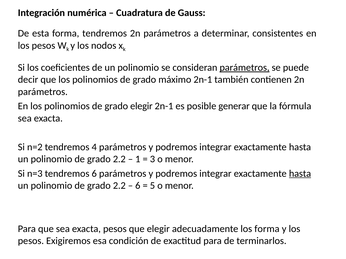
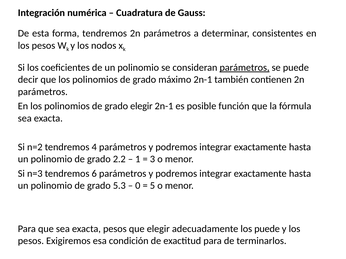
generar: generar -> función (234, 106)
hasta underline: present -> none (300, 174)
2.2: 2.2 -> 5.3 (119, 186)
6: 6 -> 0 (138, 186)
los forma: forma -> puede (267, 229)
